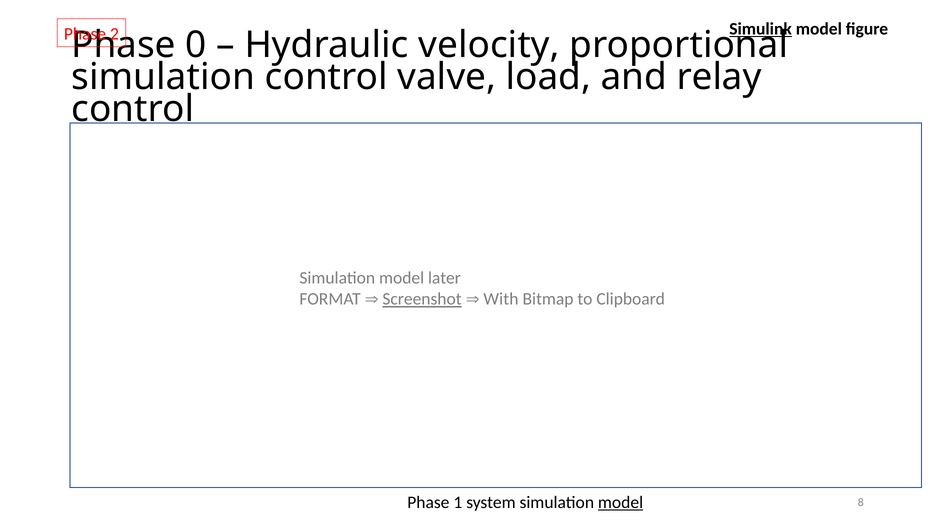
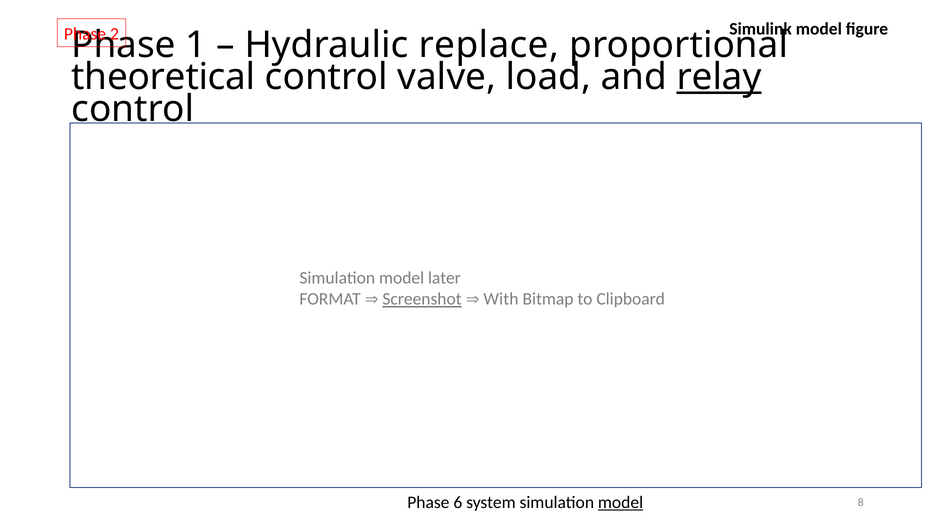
Simulink underline: present -> none (761, 29)
0: 0 -> 1 (196, 45)
velocity: velocity -> replace (489, 45)
simulation: simulation -> theoretical (163, 77)
relay underline: none -> present (719, 77)
1: 1 -> 6 (458, 502)
